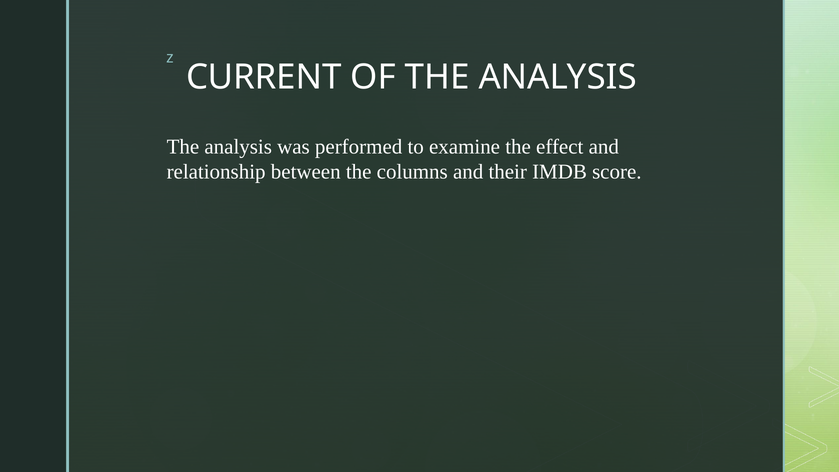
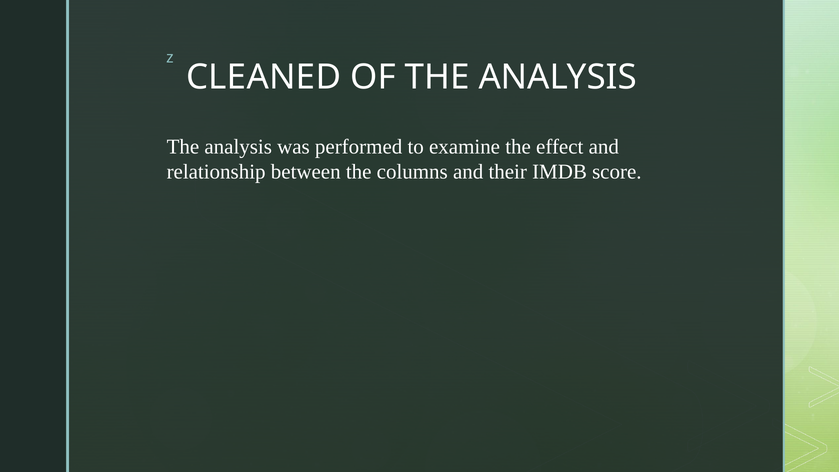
CURRENT: CURRENT -> CLEANED (264, 77)
